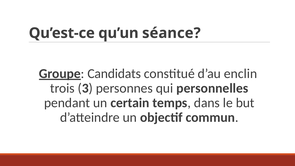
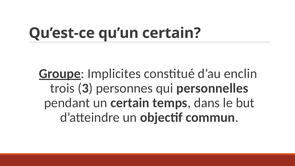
qu’un séance: séance -> certain (171, 33)
Candidats: Candidats -> Implicites (114, 74)
